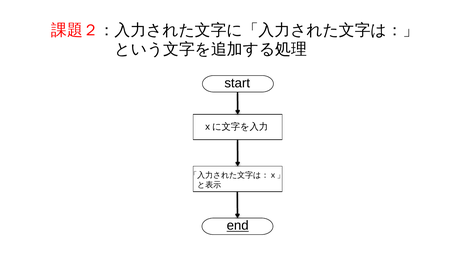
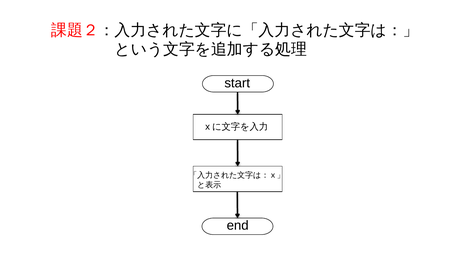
end underline: present -> none (238, 226)
